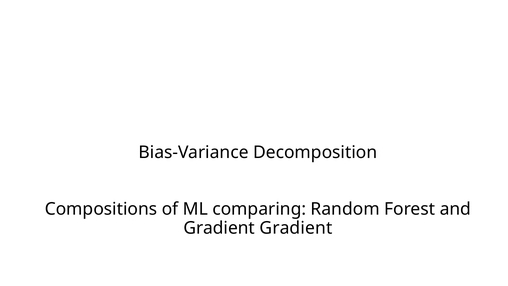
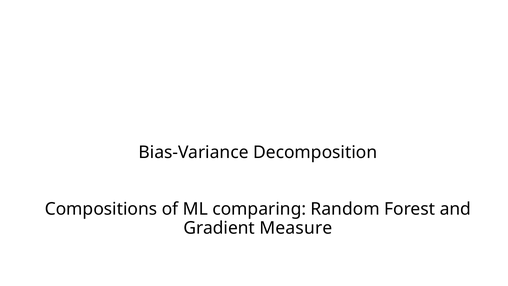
Gradient Gradient: Gradient -> Measure (296, 228)
